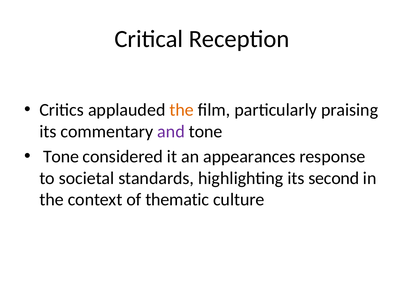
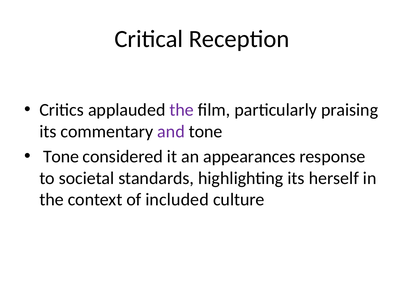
the colour: orange -> purple (182, 110)
second: second -> herself (334, 178)
thematic: thematic -> included (177, 200)
